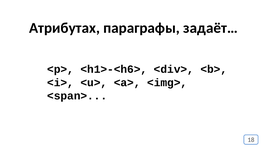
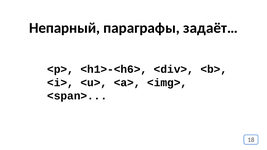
Атрибутах: Атрибутах -> Непарный (65, 28)
